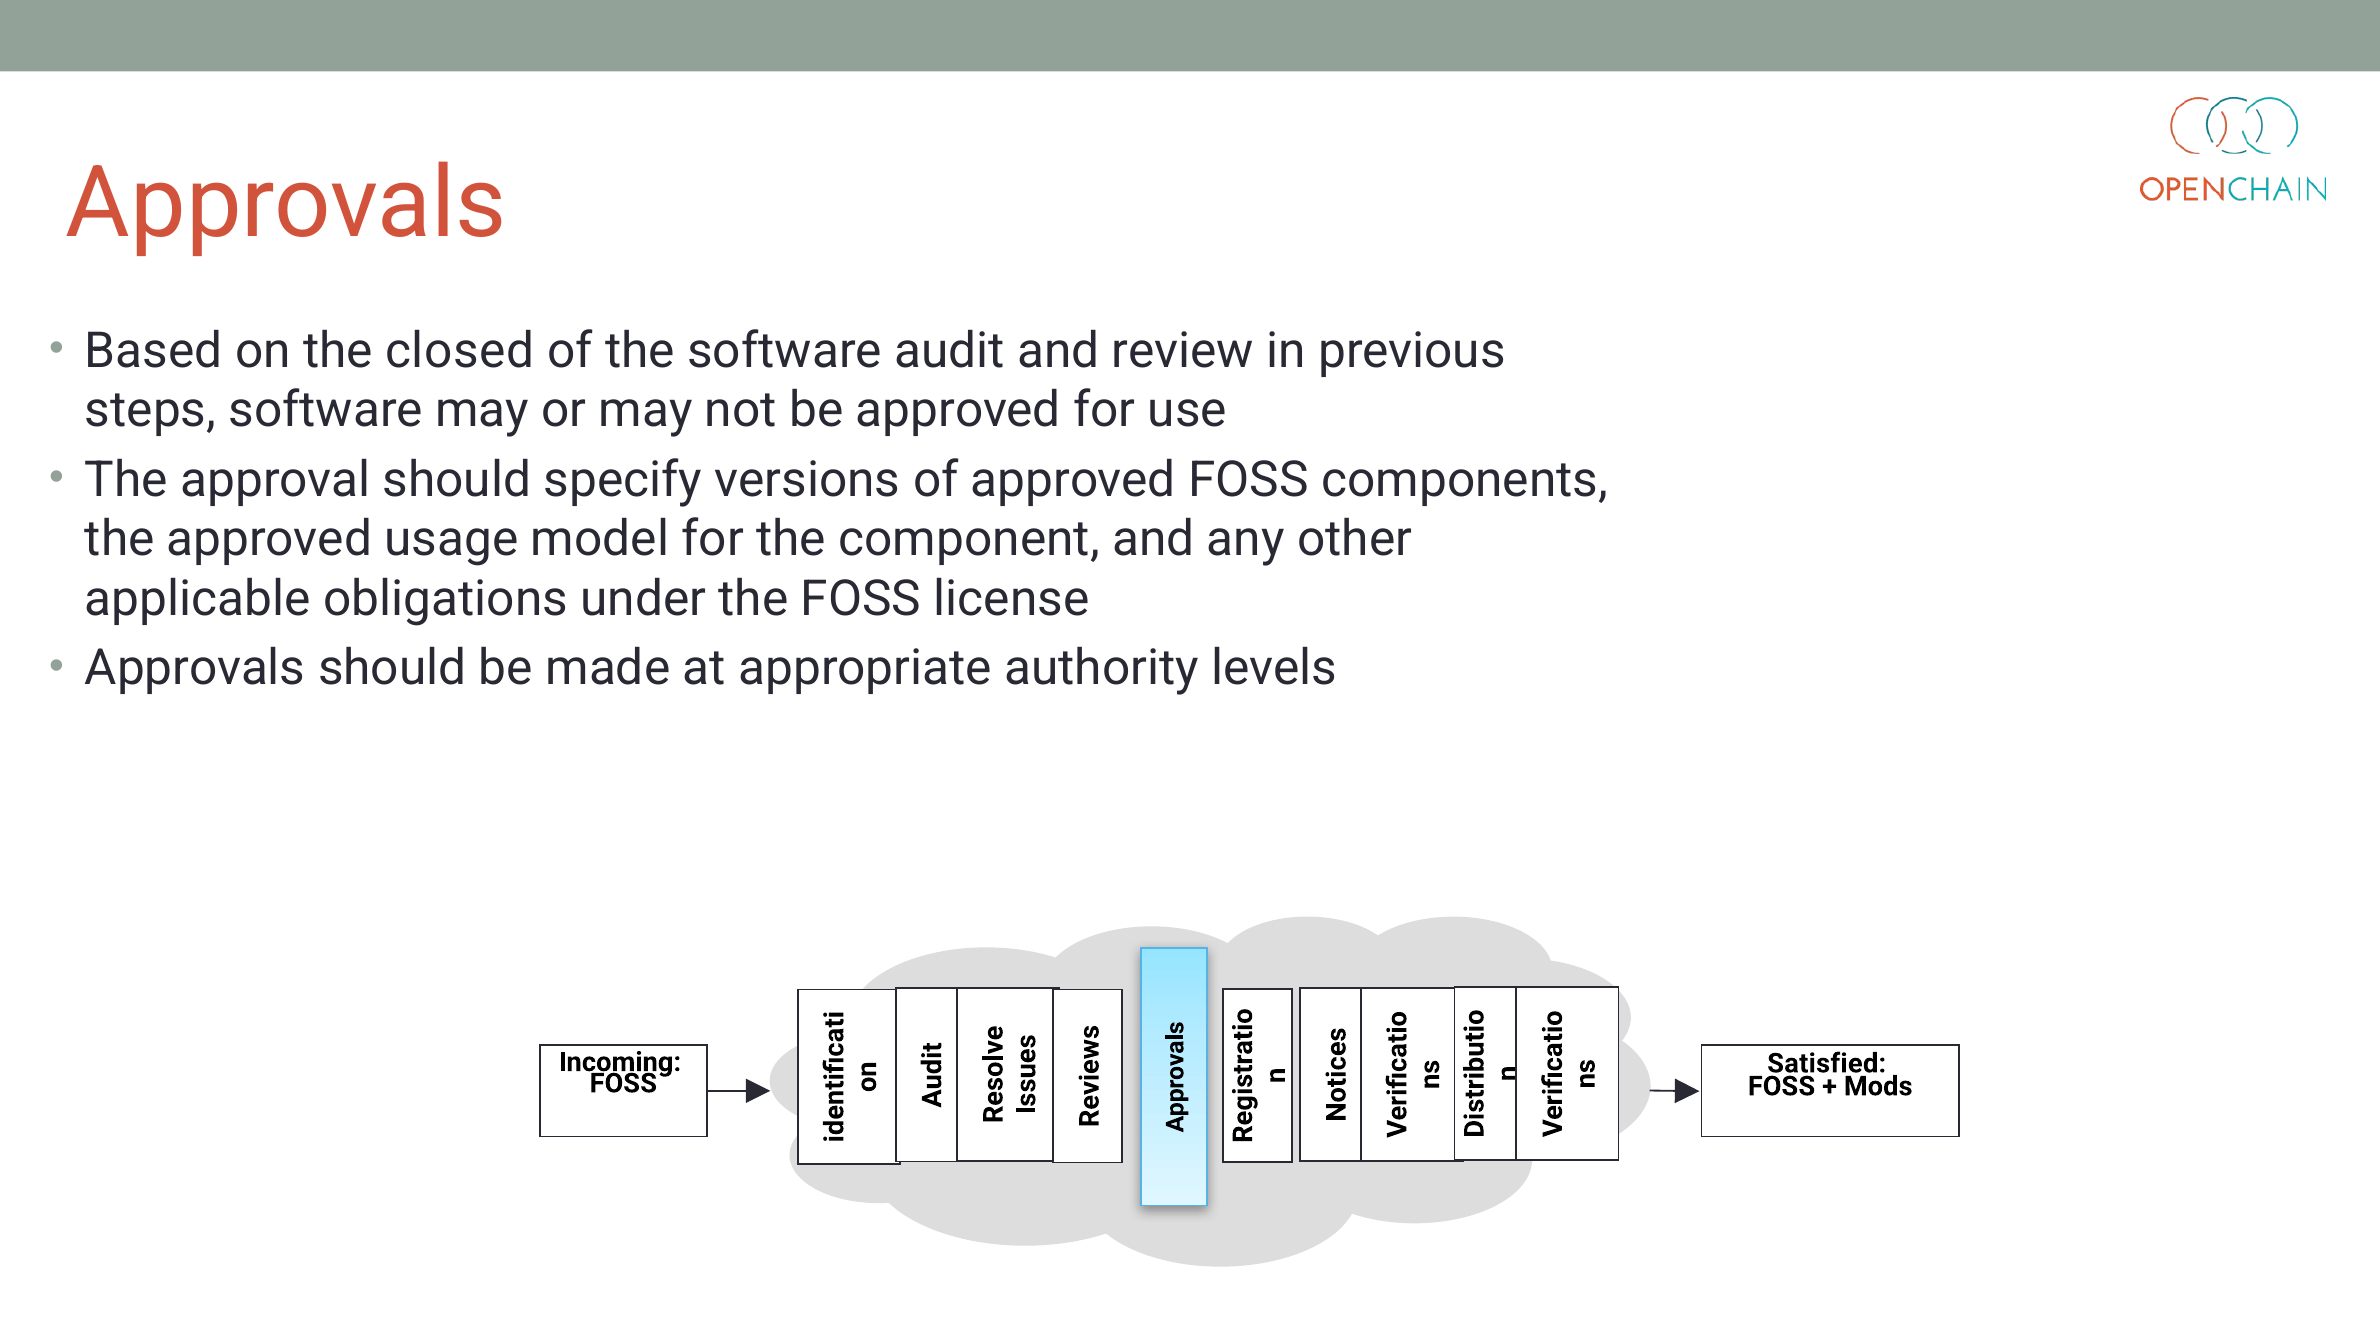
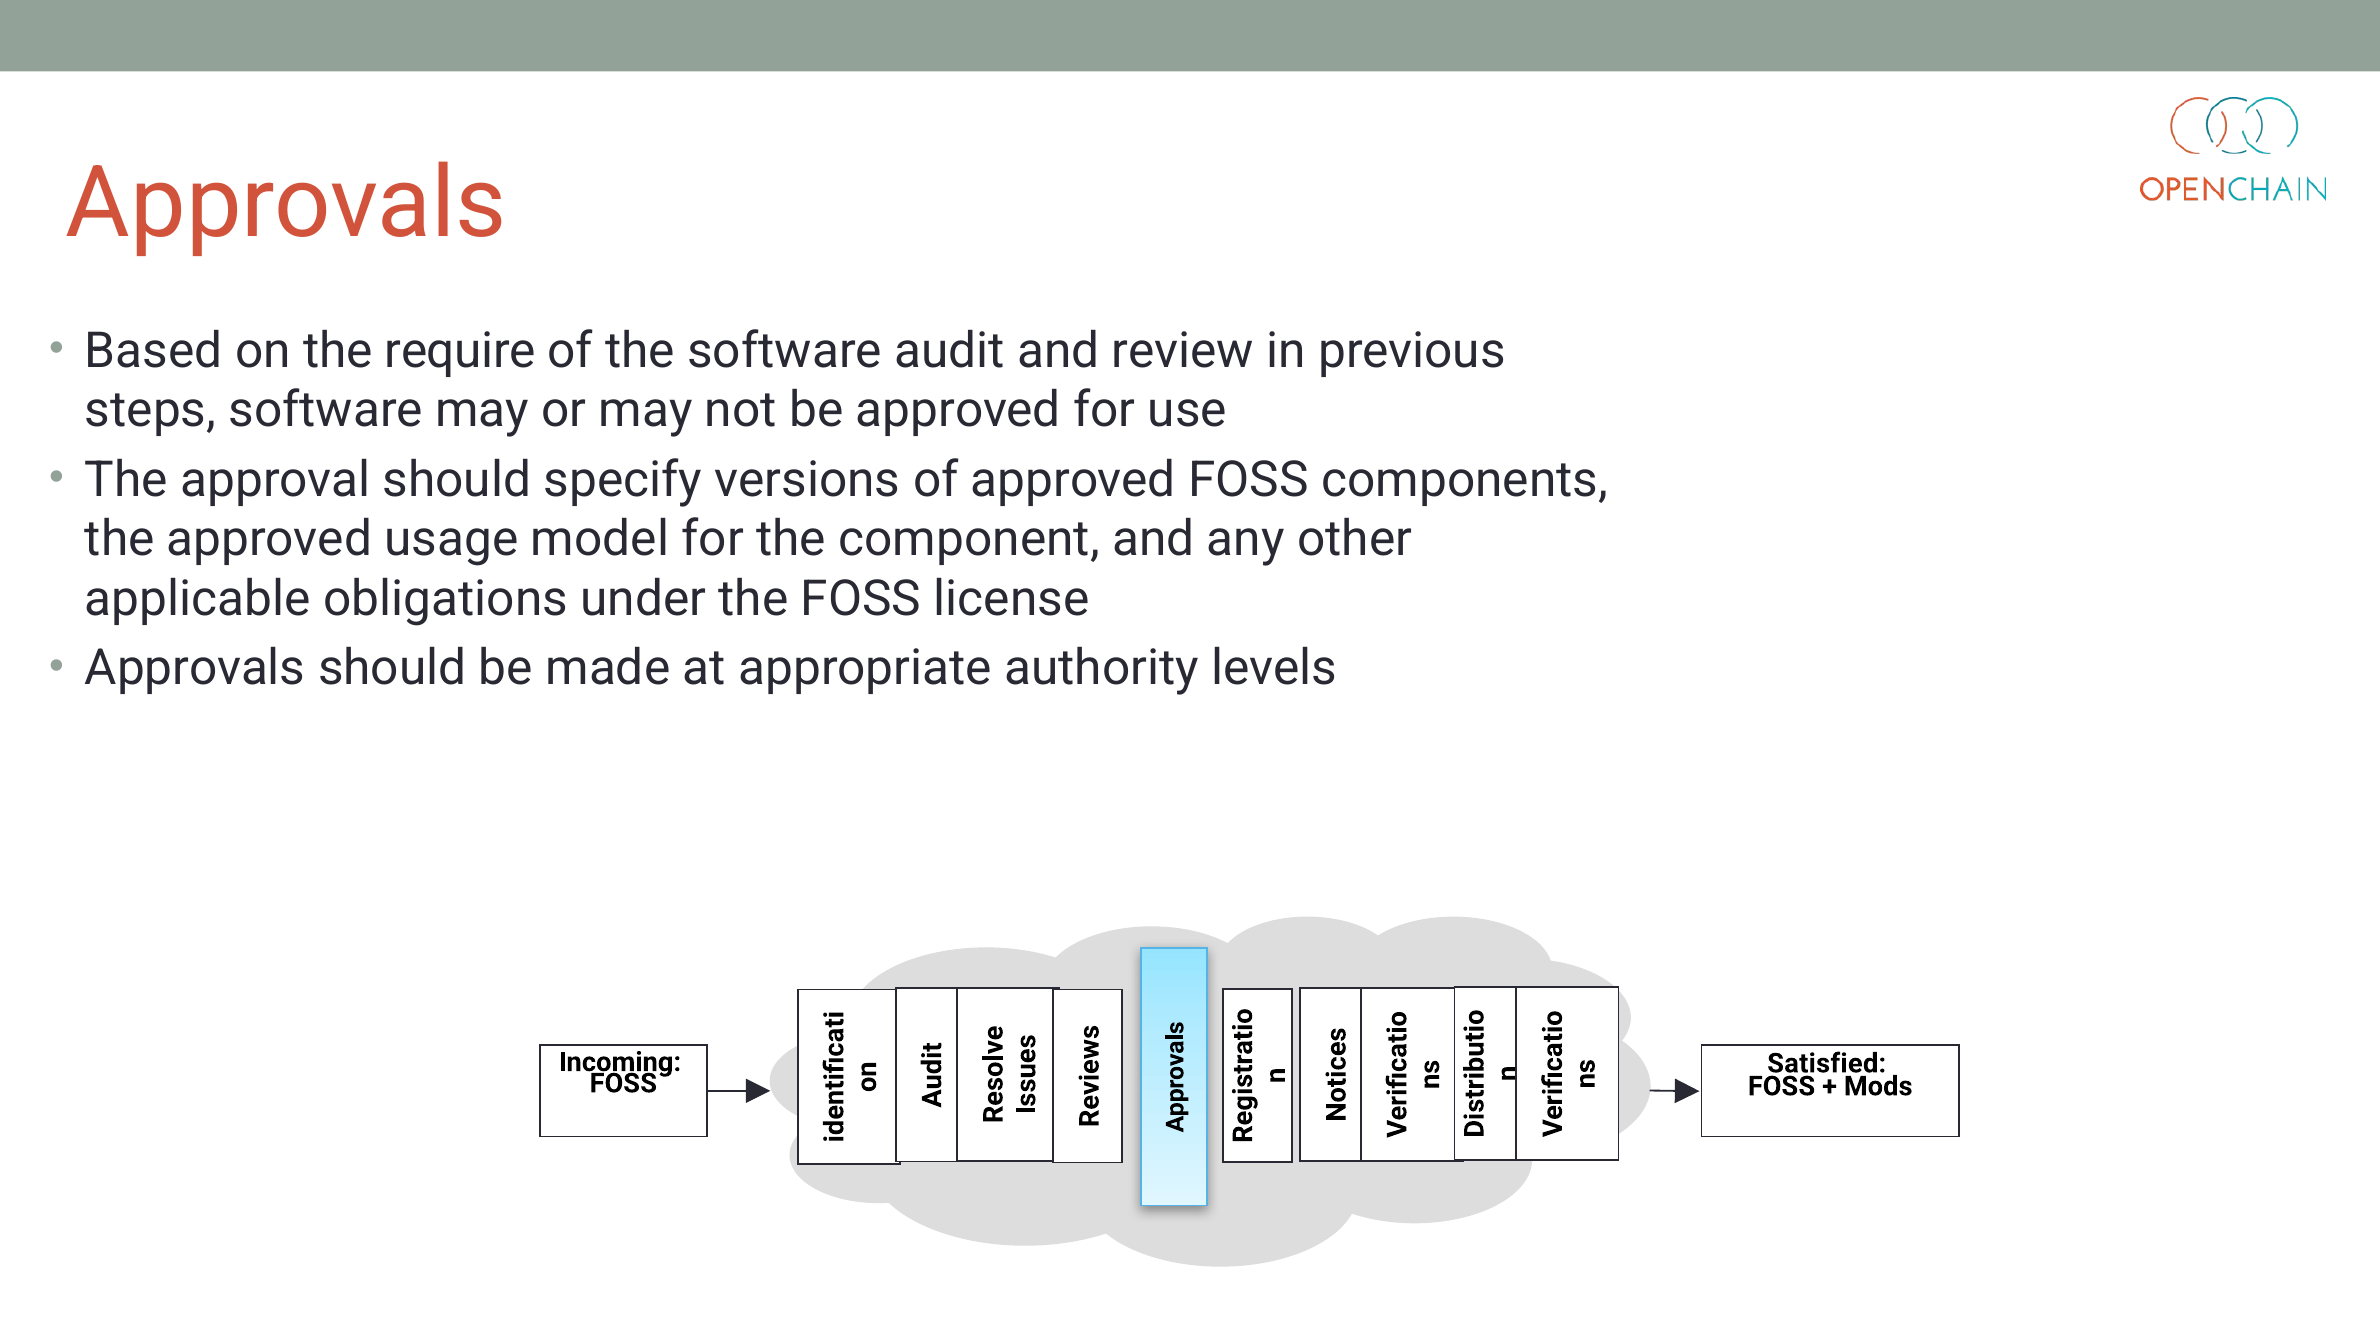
closed: closed -> require (460, 351)
